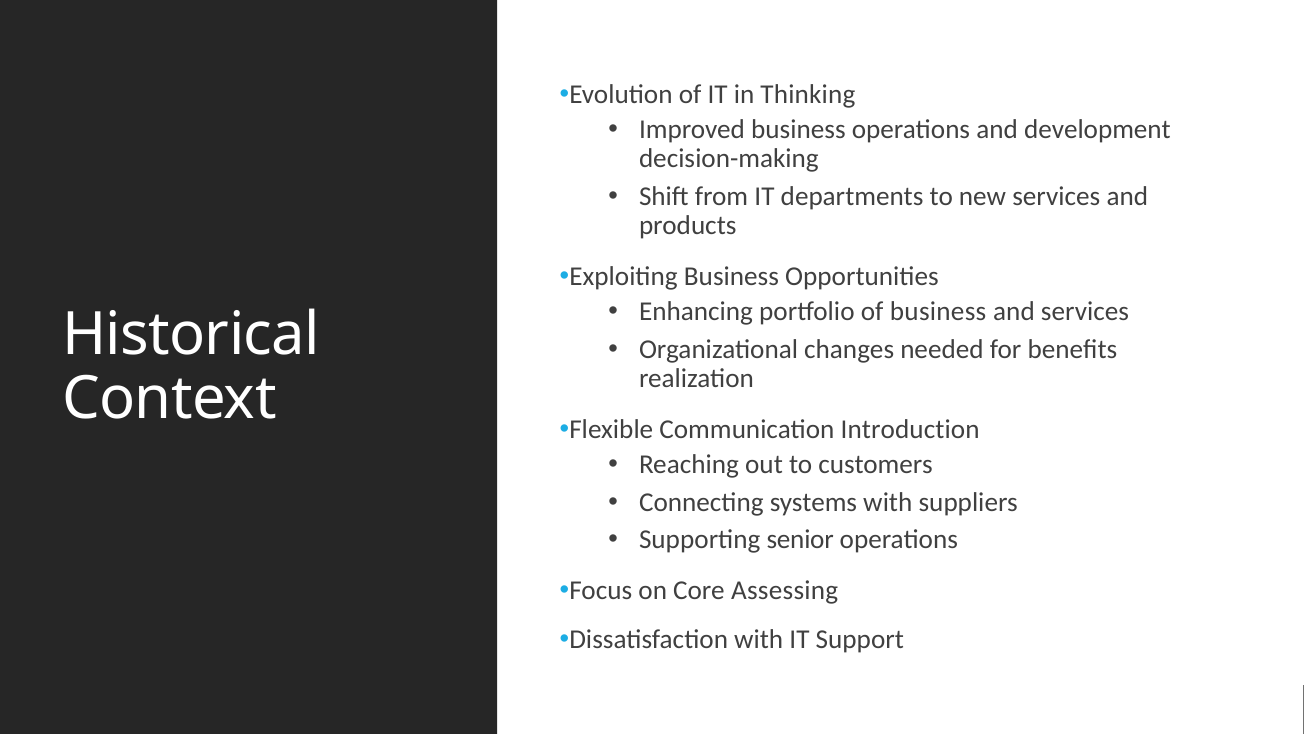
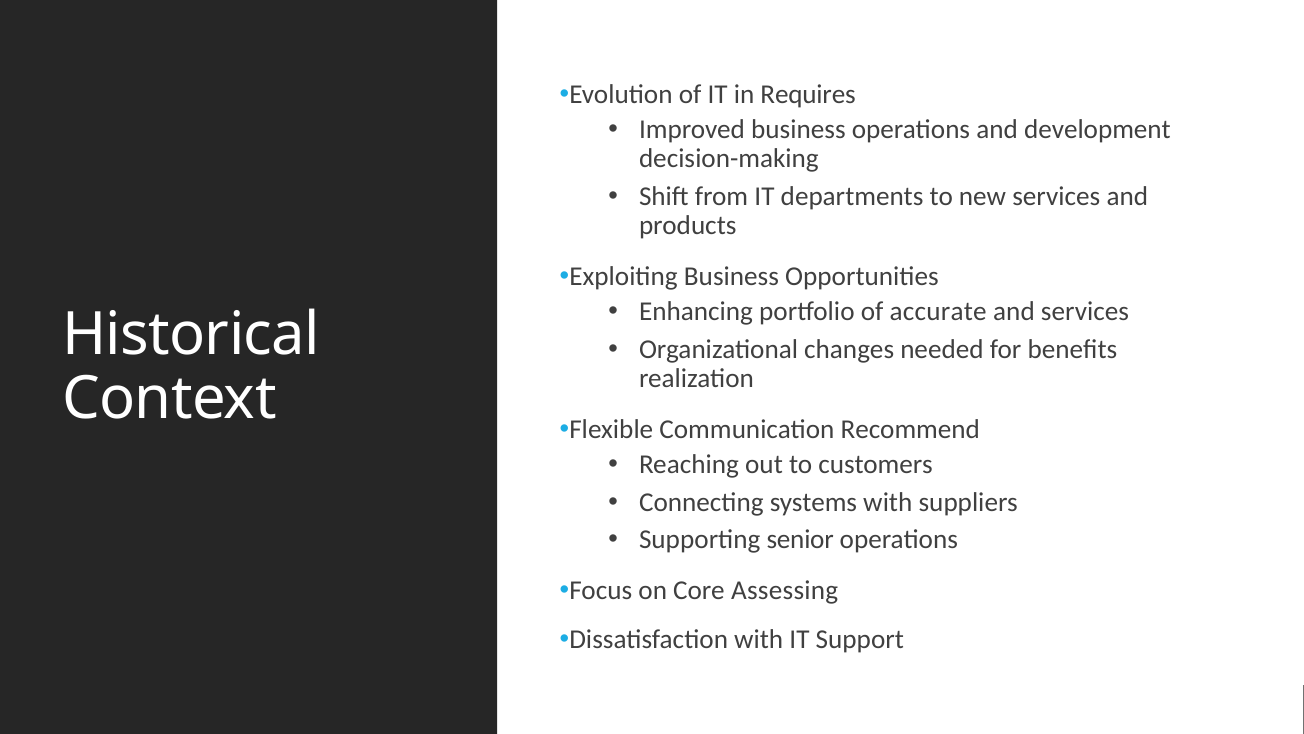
Thinking: Thinking -> Requires (808, 94)
of business: business -> accurate (938, 311)
Introduction: Introduction -> Recommend (910, 429)
